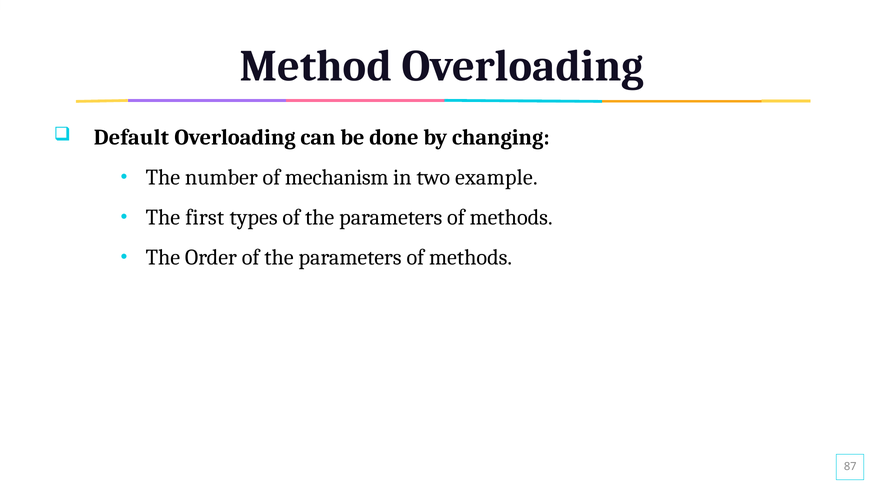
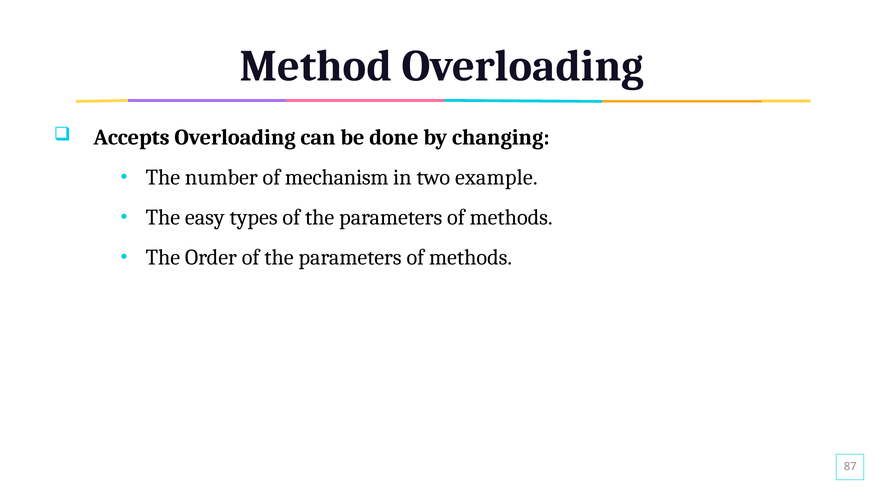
Default: Default -> Accepts (132, 138)
first: first -> easy (205, 218)
